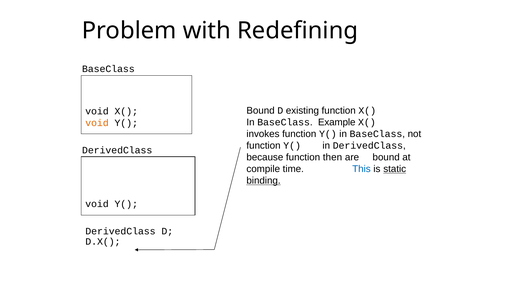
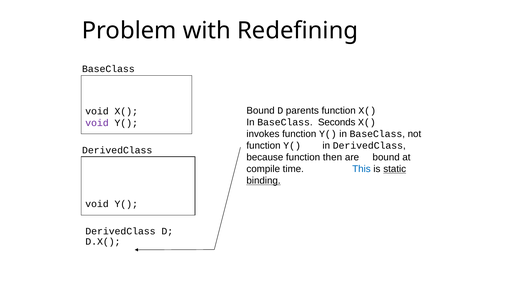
existing: existing -> parents (302, 111)
Example: Example -> Seconds (337, 122)
void colour: orange -> purple (97, 123)
